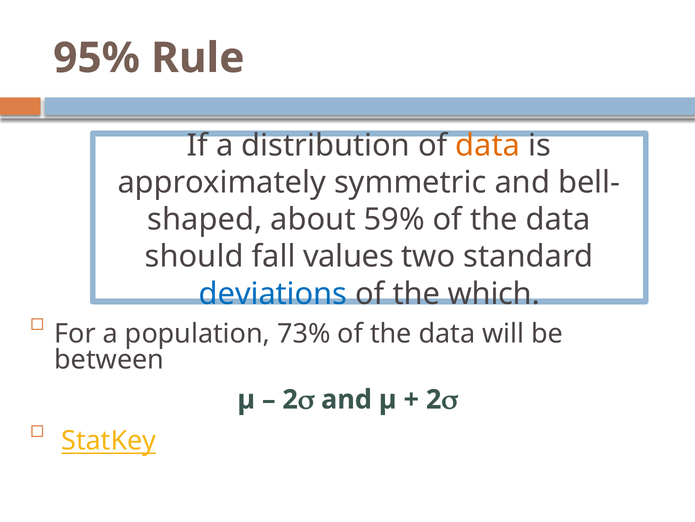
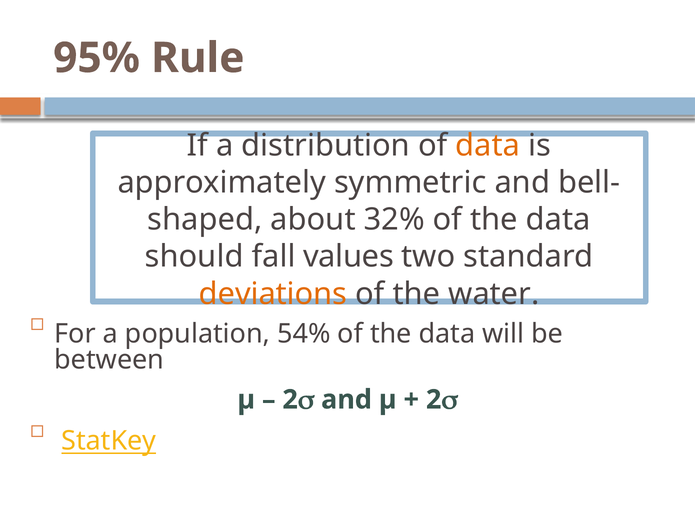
59%: 59% -> 32% (394, 219)
deviations colour: blue -> orange (273, 293)
which: which -> water (494, 293)
73%: 73% -> 54% (304, 333)
